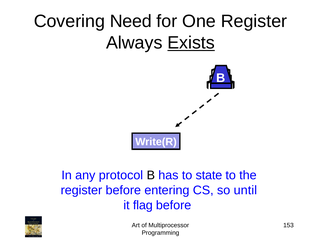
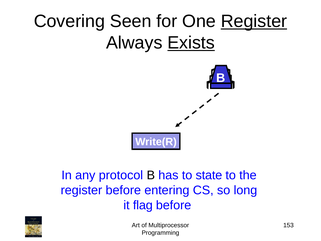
Need: Need -> Seen (131, 21)
Register underline: none -> present (254, 21)
until: until -> long (245, 190)
